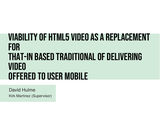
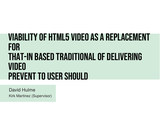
offered: offered -> prevent (22, 77)
mobile: mobile -> should (76, 77)
